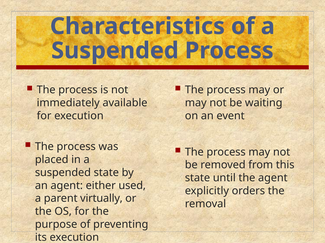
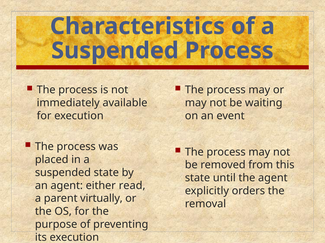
used: used -> read (132, 186)
